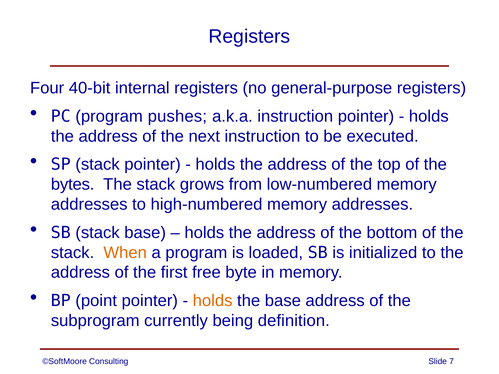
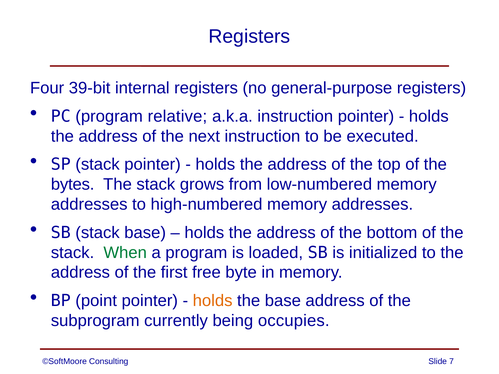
40-bit: 40-bit -> 39-bit (90, 88)
pushes: pushes -> relative (177, 116)
When colour: orange -> green (125, 253)
definition: definition -> occupies (294, 321)
